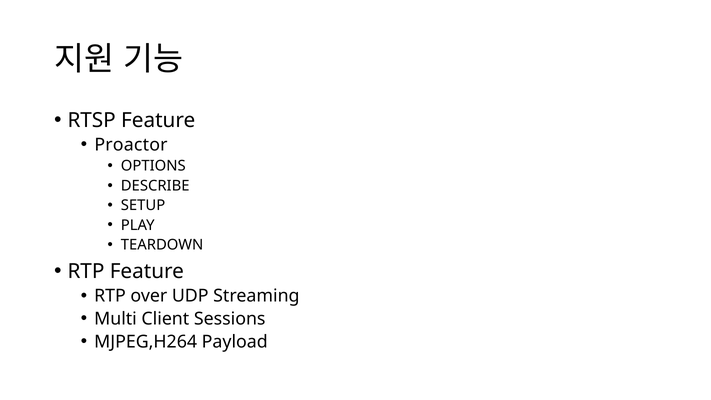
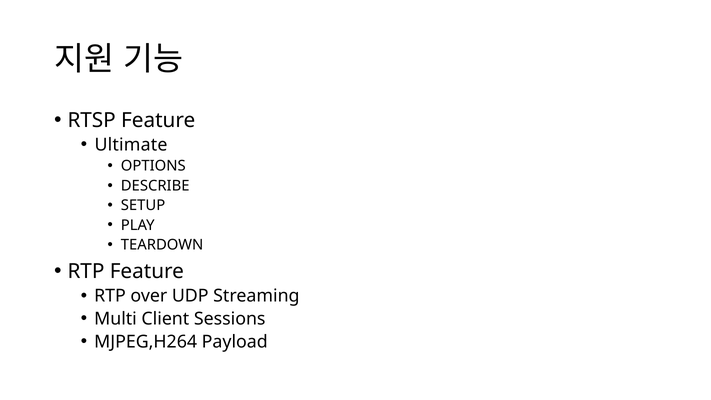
Proactor: Proactor -> Ultimate (131, 145)
